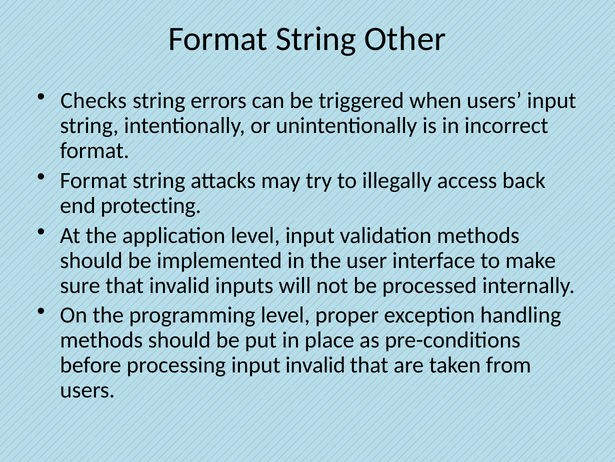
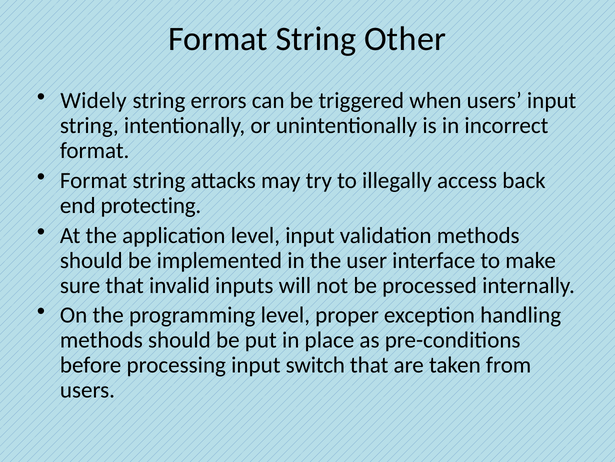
Checks: Checks -> Widely (94, 101)
input invalid: invalid -> switch (315, 365)
